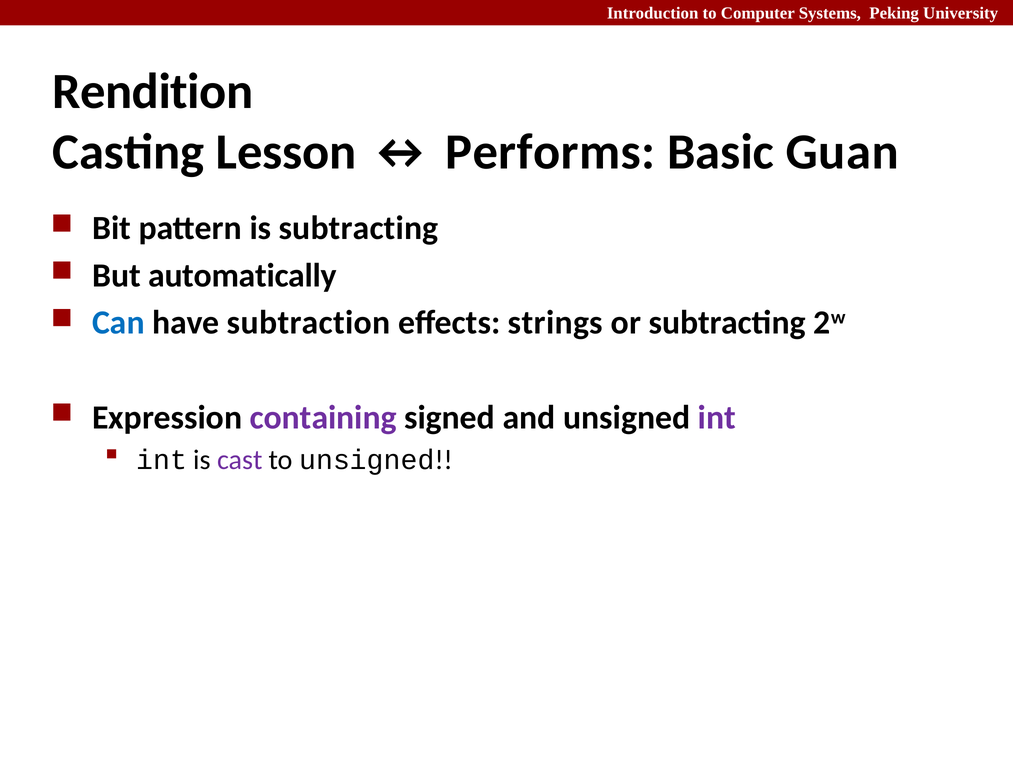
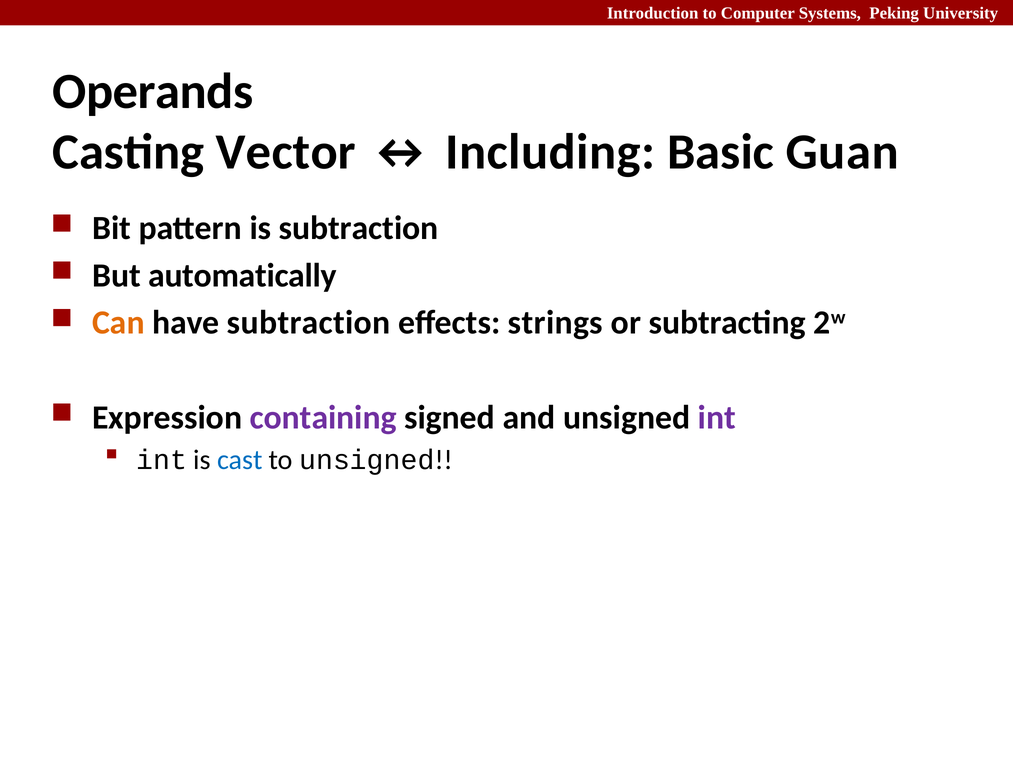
Rendition: Rendition -> Operands (153, 91)
Lesson: Lesson -> Vector (286, 152)
Performs: Performs -> Including (550, 152)
is subtracting: subtracting -> subtraction (359, 228)
Can colour: blue -> orange (118, 323)
cast colour: purple -> blue (240, 460)
